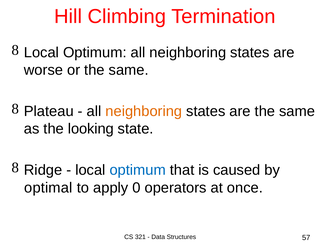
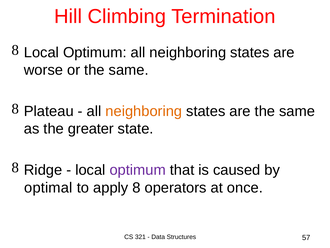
looking: looking -> greater (91, 129)
optimum colour: blue -> purple (138, 170)
0: 0 -> 8 (136, 187)
